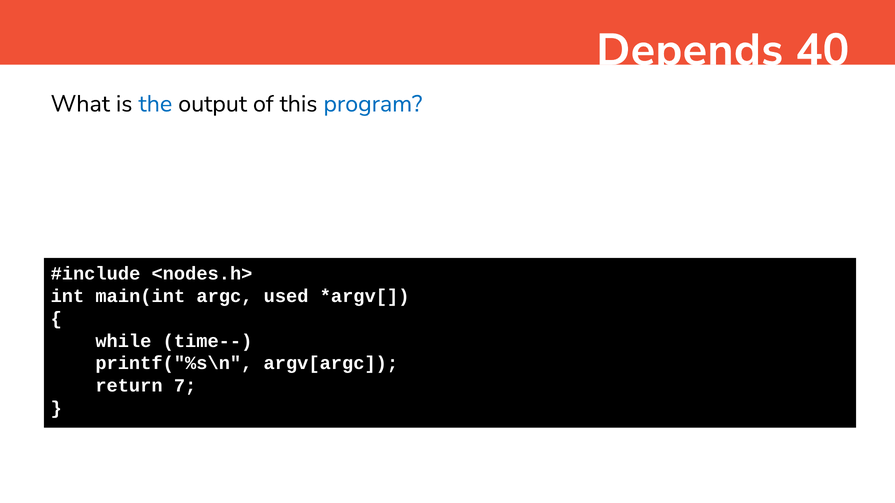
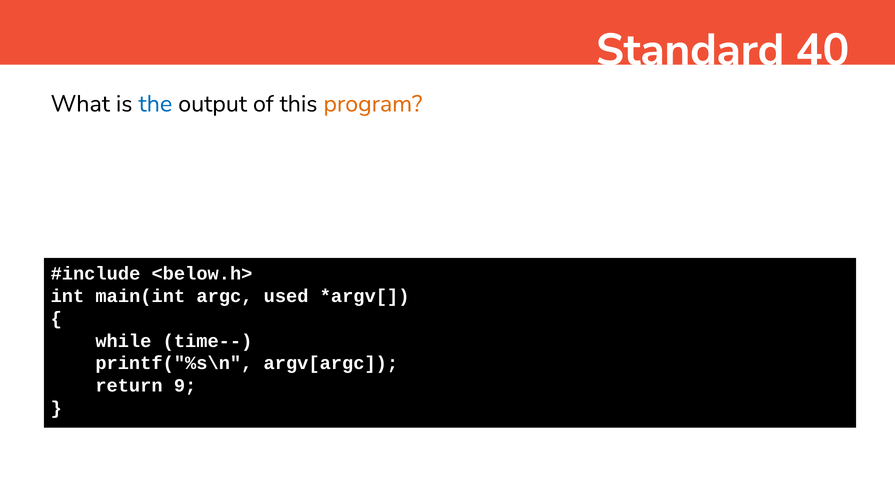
Depends: Depends -> Standard (690, 50)
program colour: blue -> orange (373, 104)
<nodes.h>: <nodes.h> -> <below.h> (202, 274)
7: 7 -> 9 (185, 386)
